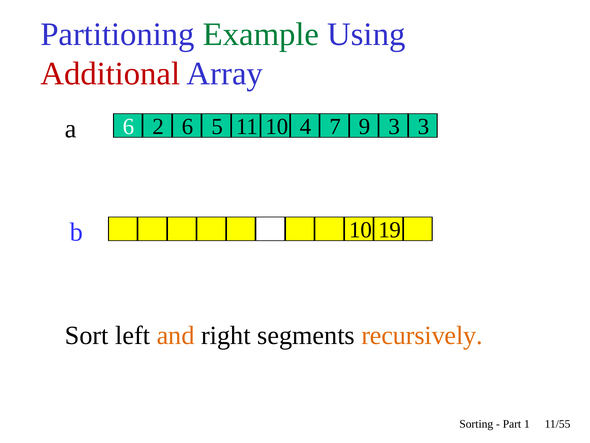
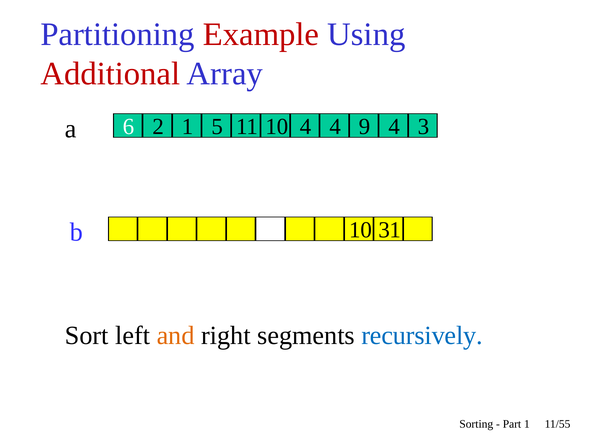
Example colour: green -> red (261, 34)
2 6: 6 -> 1 (188, 127)
4 7: 7 -> 4 (335, 127)
9 3: 3 -> 4 (394, 127)
19: 19 -> 31 (390, 230)
recursively colour: orange -> blue (422, 335)
